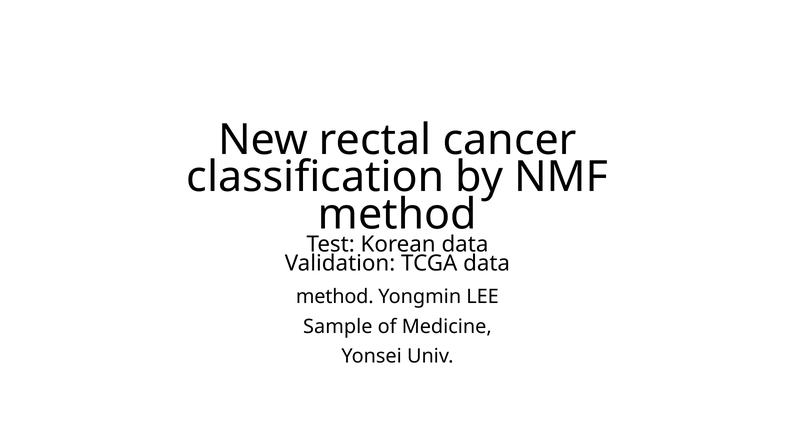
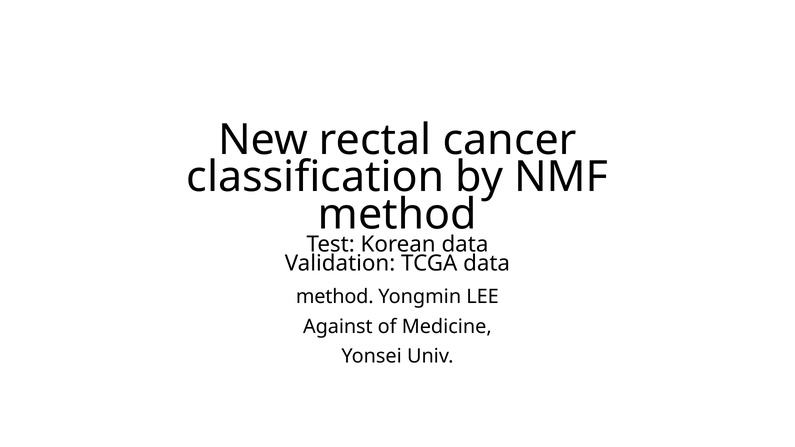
Sample: Sample -> Against (338, 327)
